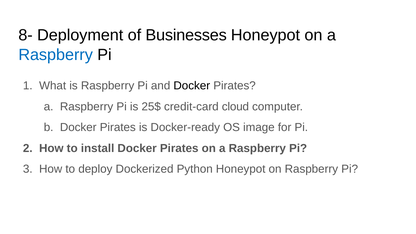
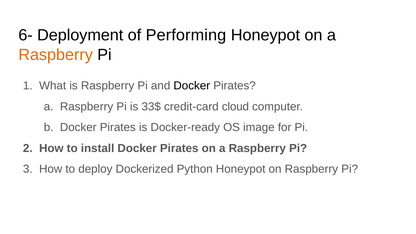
8-: 8- -> 6- (26, 35)
Businesses: Businesses -> Performing (186, 35)
Raspberry colour: blue -> orange (56, 55)
25$: 25$ -> 33$ (151, 107)
